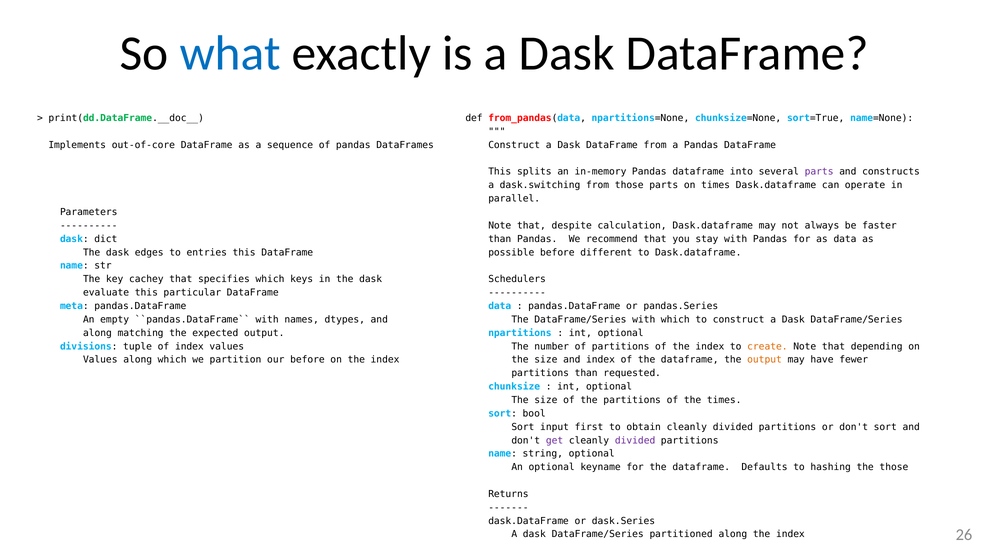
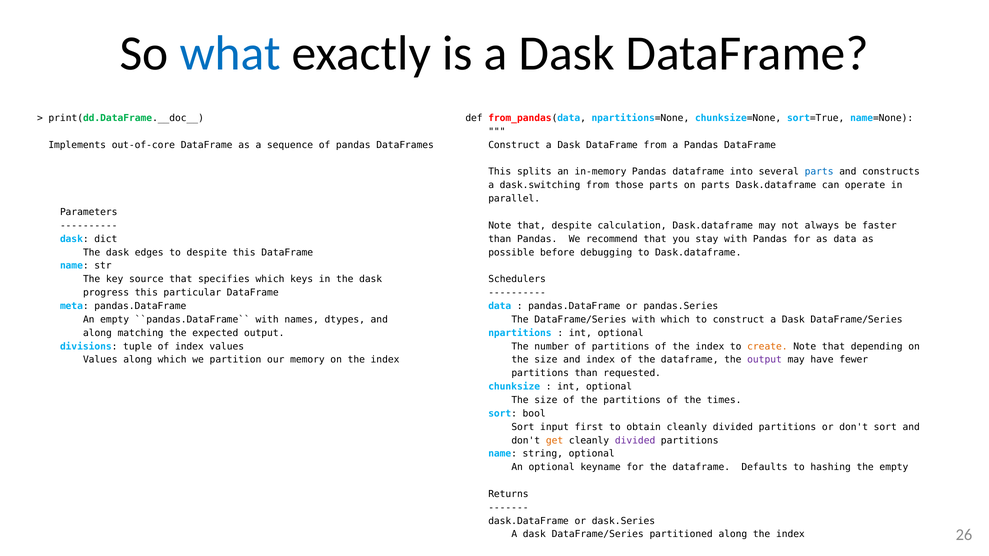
parts colour: purple -> blue (819, 172)
on times: times -> parts (716, 185)
to entries: entries -> despite (207, 253)
different: different -> debugging (606, 253)
cachey: cachey -> source (146, 279)
evaluate: evaluate -> progress (106, 293)
our before: before -> memory (307, 360)
output colour: orange -> purple (765, 360)
get colour: purple -> orange (555, 441)
the those: those -> empty (894, 467)
